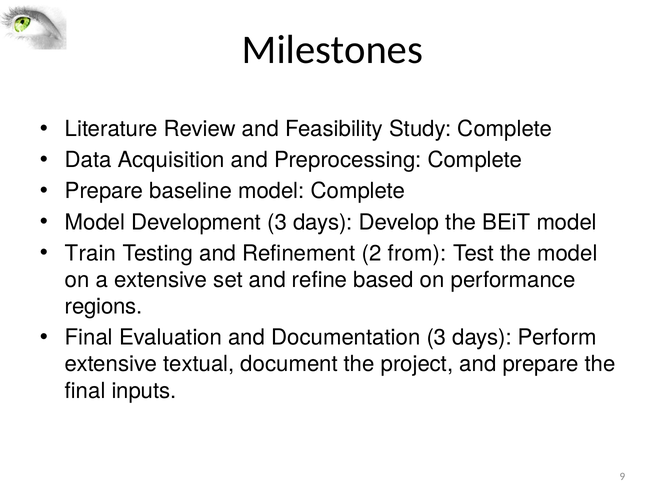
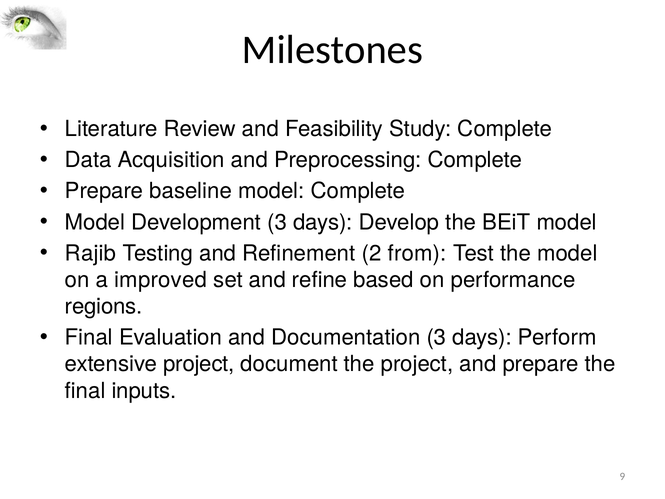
Train: Train -> Rajib (91, 253)
a extensive: extensive -> improved (161, 280)
extensive textual: textual -> project (199, 364)
